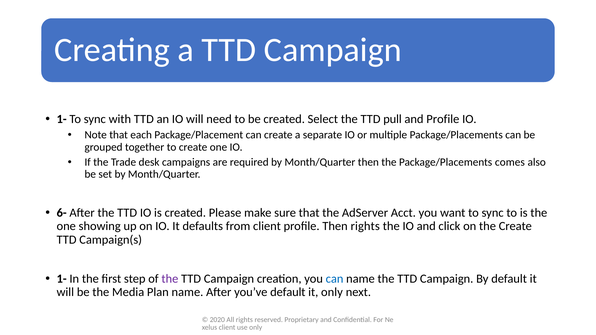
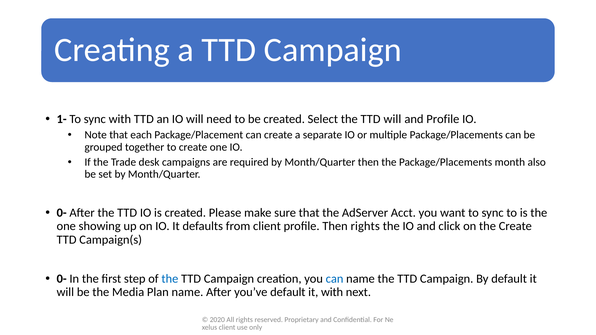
TTD pull: pull -> will (392, 119)
comes: comes -> month (510, 162)
6-: 6- -> 0- (62, 213)
1-: 1- -> 0- (62, 279)
the colour: purple -> blue (170, 279)
it only: only -> with (332, 292)
